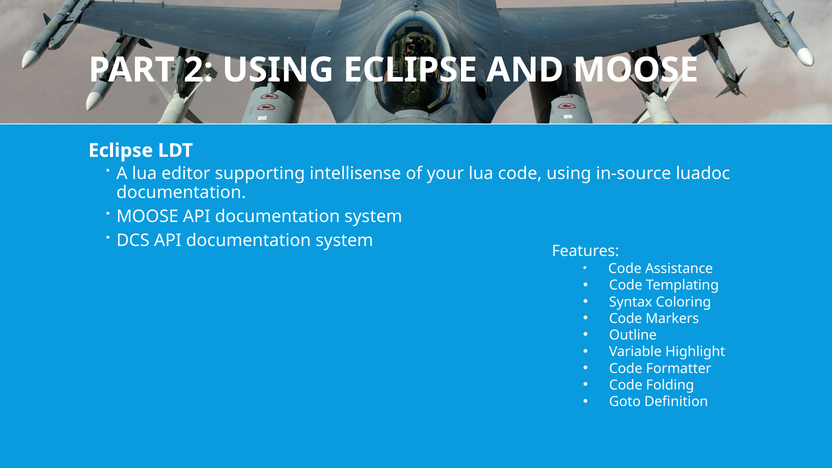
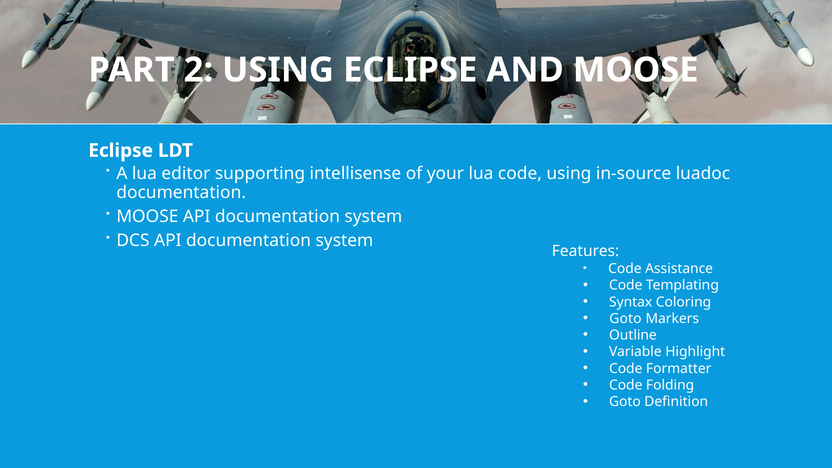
Code: Code -> Goto (625, 319)
